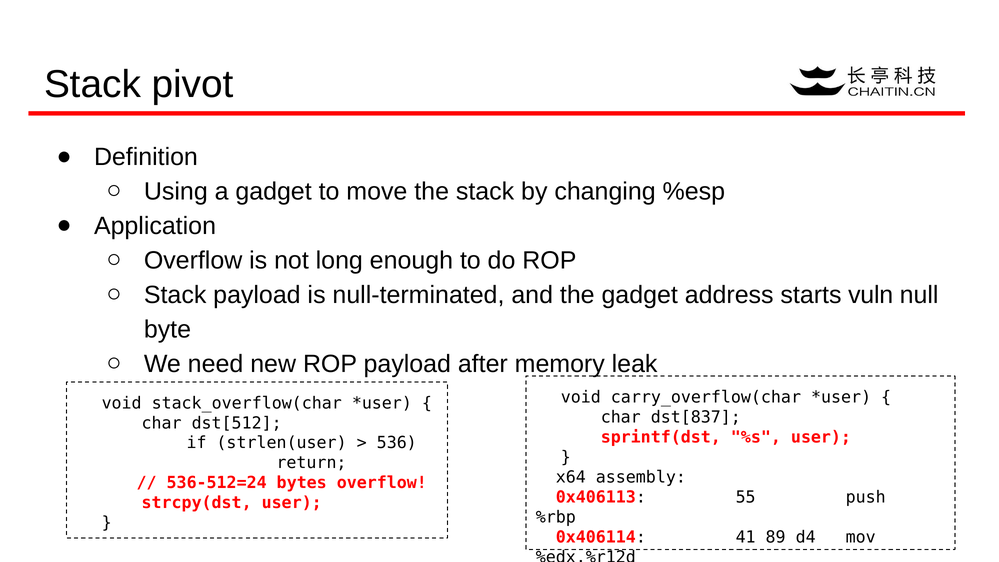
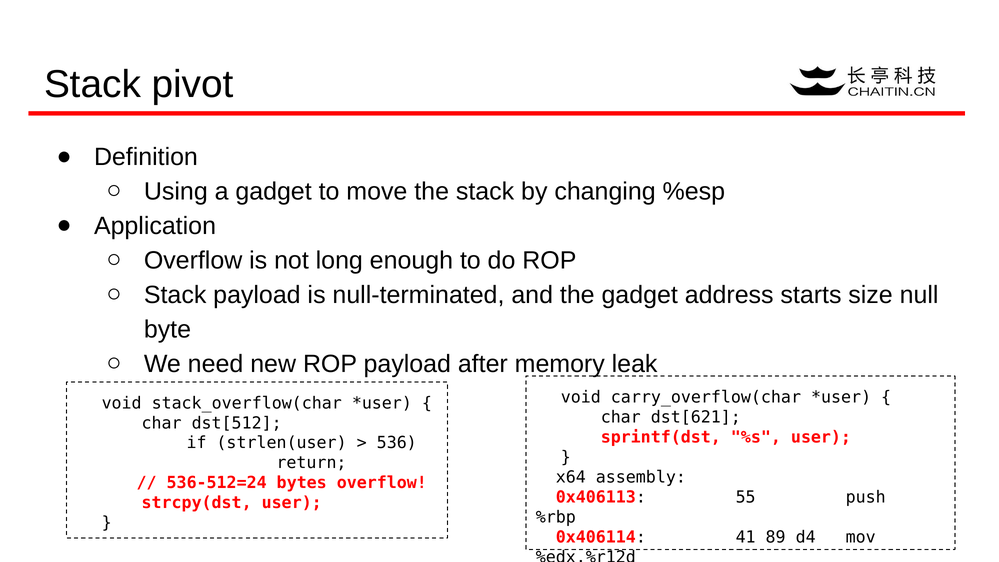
vuln: vuln -> size (871, 295)
dst[837: dst[837 -> dst[621 (696, 417)
